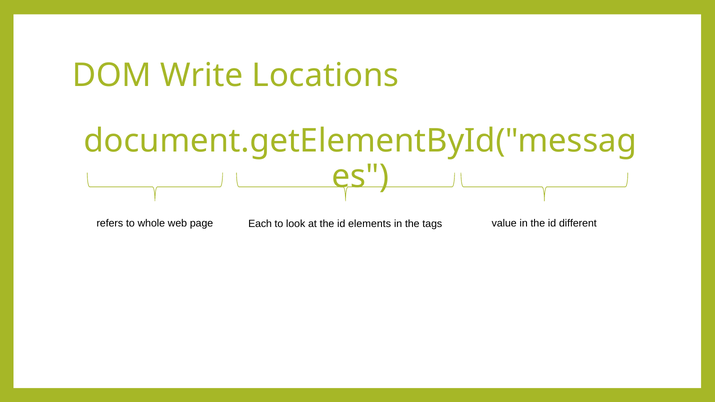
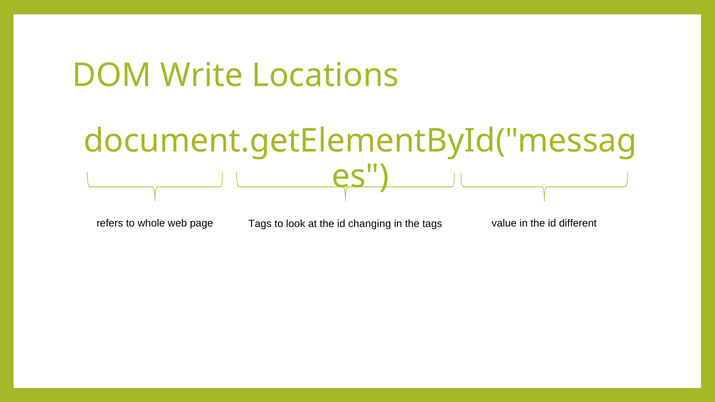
page Each: Each -> Tags (260, 224)
elements: elements -> changing (370, 224)
